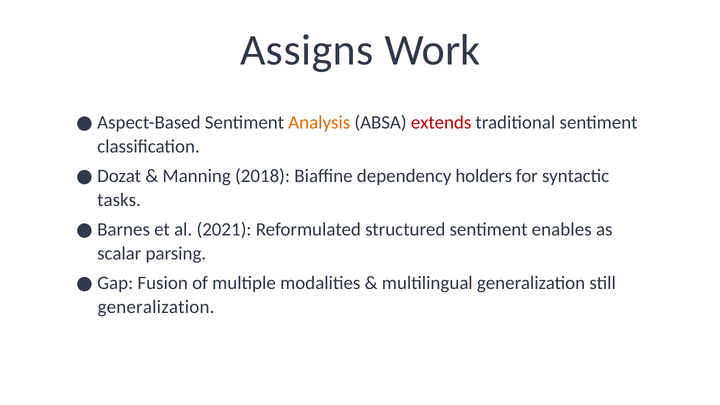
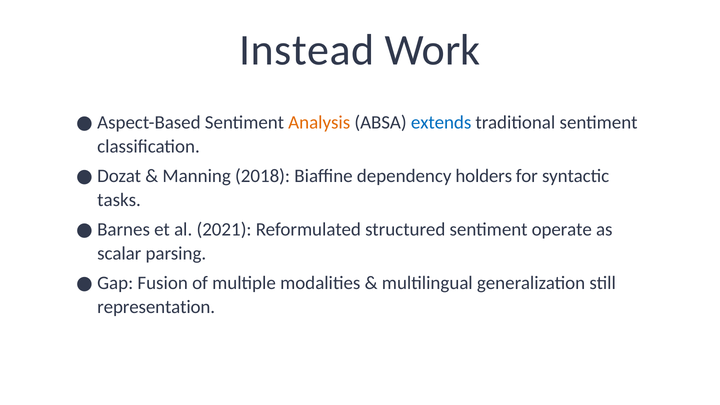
Assigns: Assigns -> Instead (307, 50)
extends colour: red -> blue (441, 123)
enables: enables -> operate (562, 230)
generalization: generalization -> representation (156, 307)
